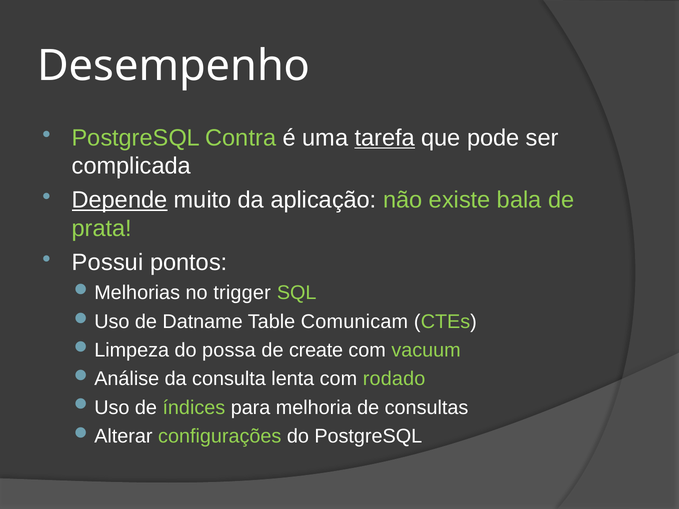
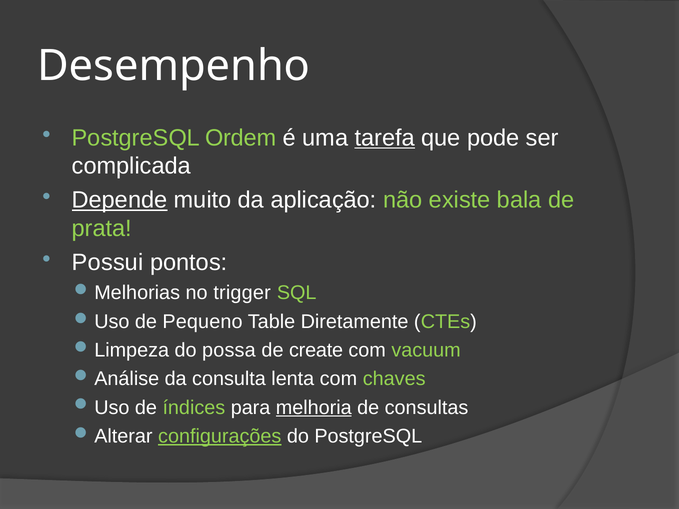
Contra: Contra -> Ordem (241, 138)
Datname: Datname -> Pequeno (203, 322)
Comunicam: Comunicam -> Diretamente (355, 322)
rodado: rodado -> chaves (394, 379)
melhoria underline: none -> present (314, 408)
configurações underline: none -> present (220, 436)
